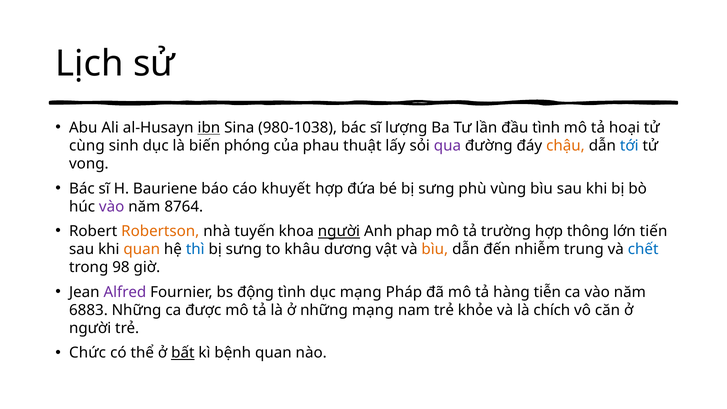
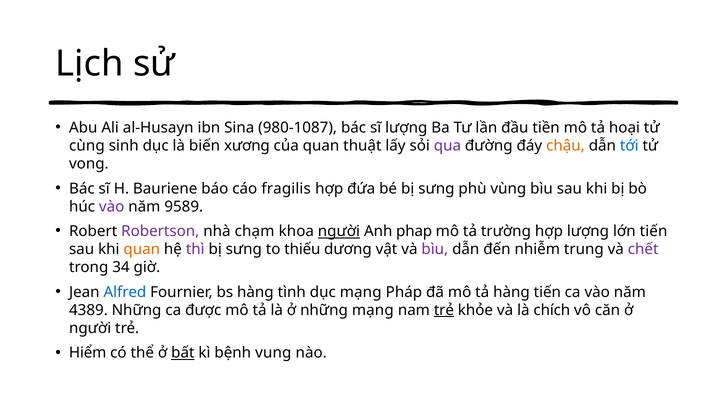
ibn underline: present -> none (209, 128)
980-1038: 980-1038 -> 980-1087 (298, 128)
đầu tình: tình -> tiền (546, 128)
phóng: phóng -> xương (247, 146)
của phau: phau -> quan (321, 146)
khuyết: khuyết -> fragilis (286, 188)
8764: 8764 -> 9589 (184, 206)
Robertson colour: orange -> purple (160, 231)
tuyến: tuyến -> chạm (255, 231)
hợp thông: thông -> lượng (588, 231)
thì colour: blue -> purple (195, 249)
khâu: khâu -> thiếu (302, 249)
bìu colour: orange -> purple (435, 249)
chết colour: blue -> purple (643, 249)
98: 98 -> 34 (121, 267)
Alfred colour: purple -> blue (125, 292)
bs động: động -> hàng (255, 292)
hàng tiễn: tiễn -> tiến (547, 292)
6883: 6883 -> 4389 (88, 310)
trẻ underline: none -> present (444, 310)
Chức: Chức -> Hiểm (88, 353)
bệnh quan: quan -> vung (273, 353)
